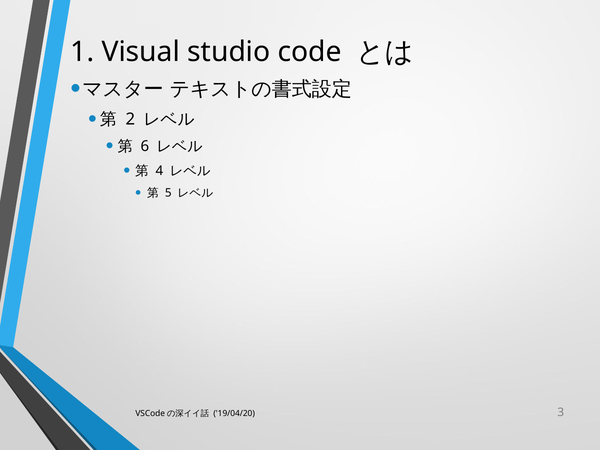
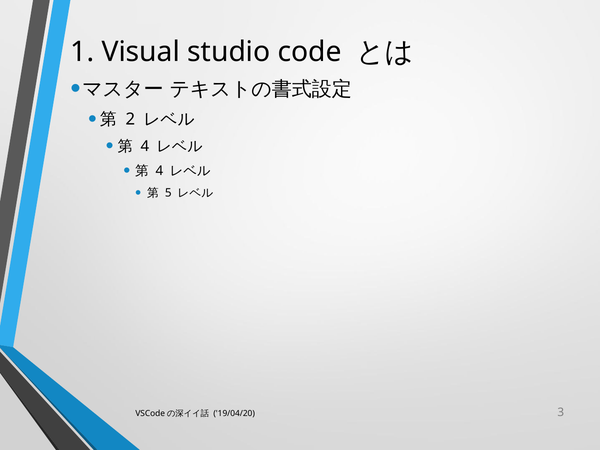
6: 6 -> 4 (145, 146)
